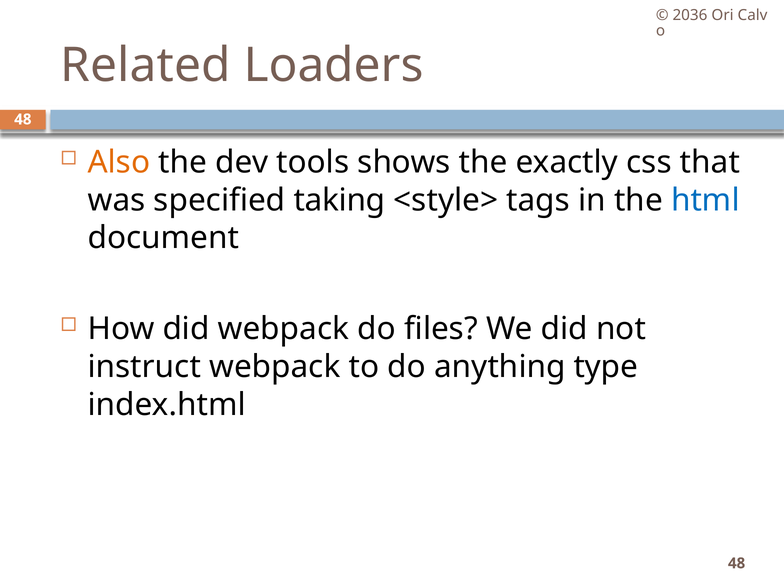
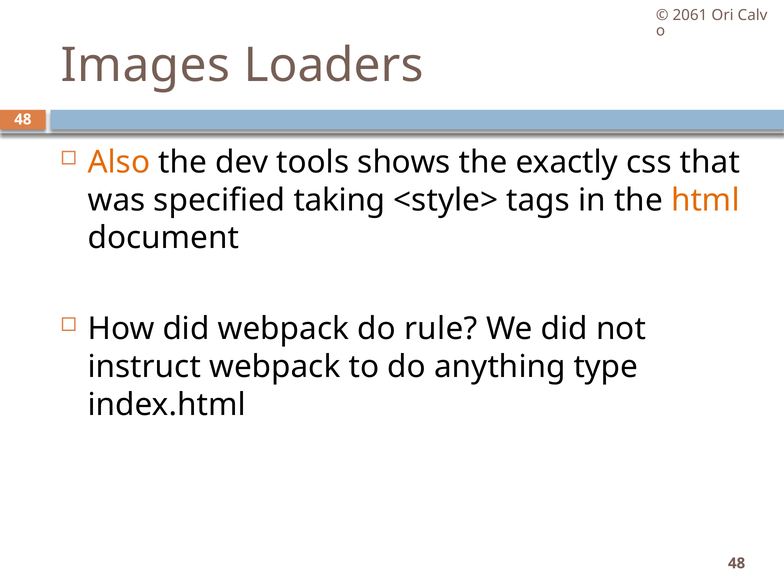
2036: 2036 -> 2061 (690, 15)
Related: Related -> Images (145, 65)
html colour: blue -> orange (705, 200)
files: files -> rule (441, 329)
